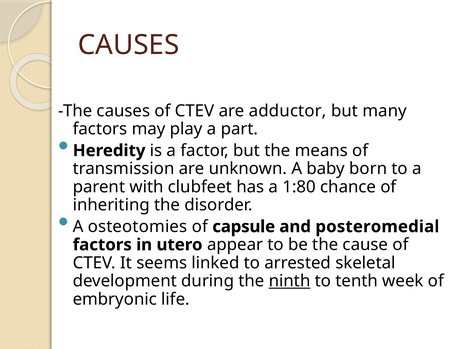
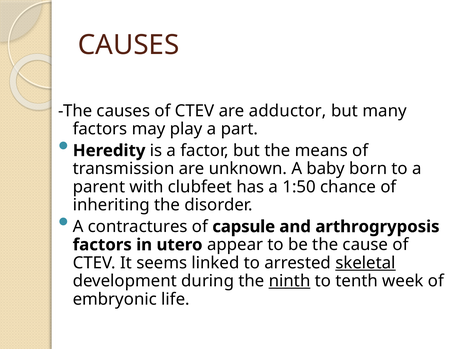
1:80: 1:80 -> 1:50 (299, 187)
osteotomies: osteotomies -> contractures (138, 227)
posteromedial: posteromedial -> arthrogryposis (377, 227)
skeletal underline: none -> present (365, 263)
